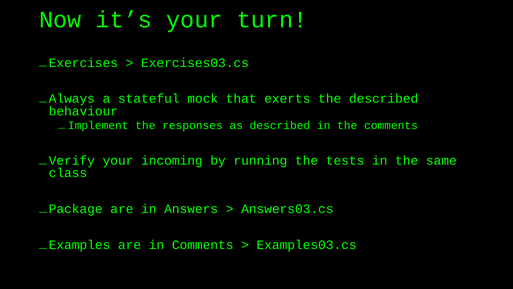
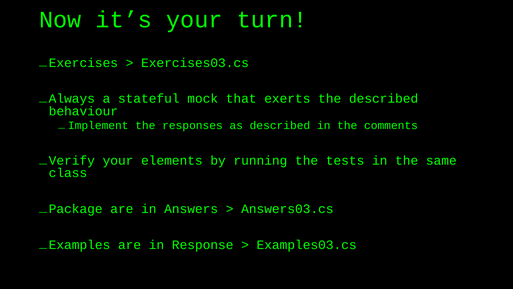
incoming: incoming -> elements (172, 160)
in Comments: Comments -> Response (203, 245)
